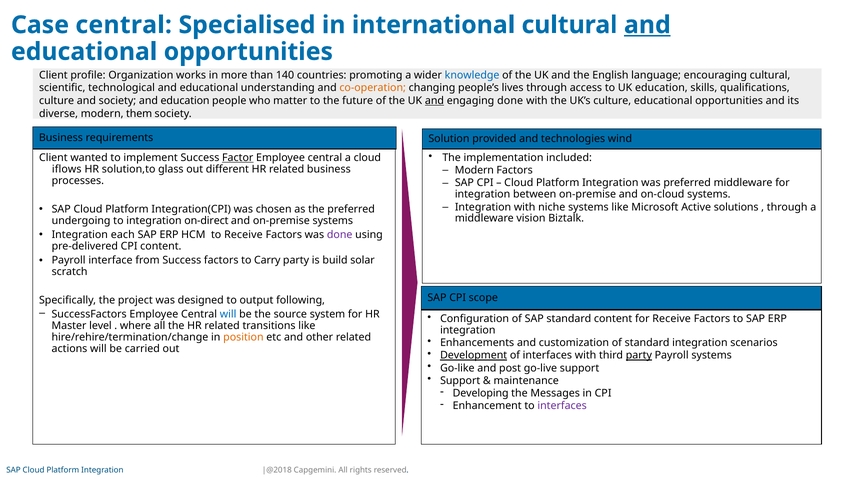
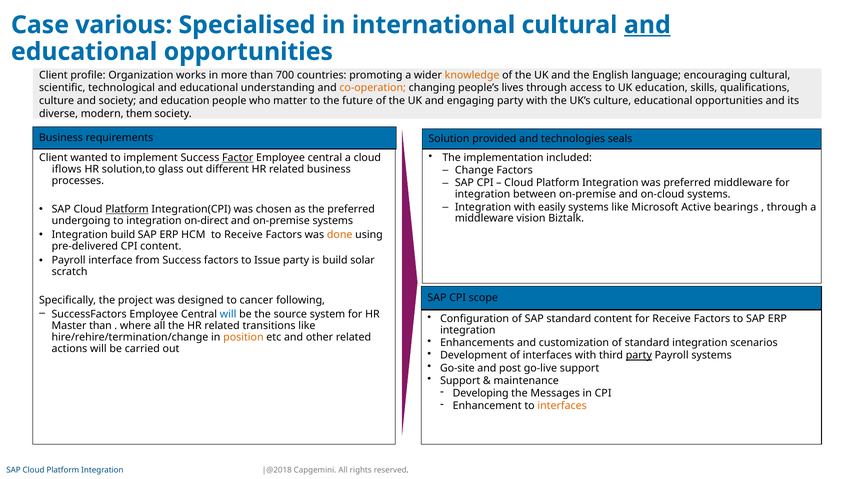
Case central: central -> various (124, 25)
140: 140 -> 700 (285, 75)
knowledge colour: blue -> orange (472, 75)
and underline: present -> none (434, 101)
engaging done: done -> party (510, 101)
wind: wind -> seals (620, 139)
Modern: Modern -> Change (474, 171)
niche: niche -> easily (552, 207)
solutions: solutions -> bearings (736, 207)
Platform underline: none -> present (127, 209)
Integration each: each -> build (123, 235)
done colour: purple -> orange (340, 235)
Carry: Carry -> Issue (267, 261)
output: output -> cancer (256, 300)
Master level: level -> than (100, 326)
Development underline: present -> none (474, 356)
Go-like: Go-like -> Go-site (457, 368)
interfaces colour: purple -> orange (562, 406)
